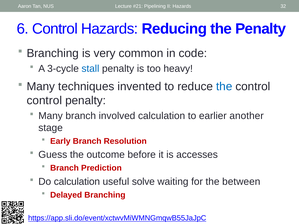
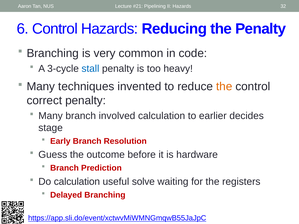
the colour: blue -> orange (224, 87)
control: control -> correct (44, 101)
another: another -> decides (247, 116)
accesses: accesses -> hardware (197, 155)
between: between -> registers (241, 182)
